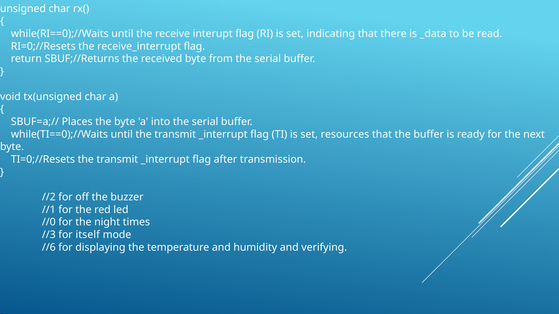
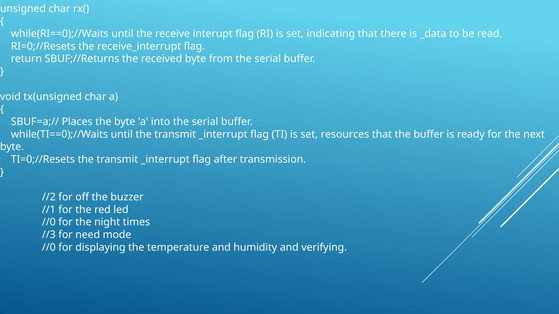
itself: itself -> need (88, 235)
//6: //6 -> //0 (49, 248)
